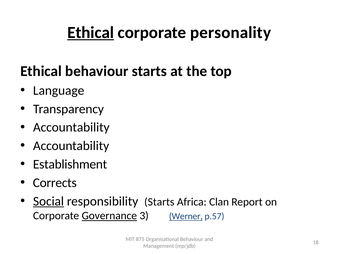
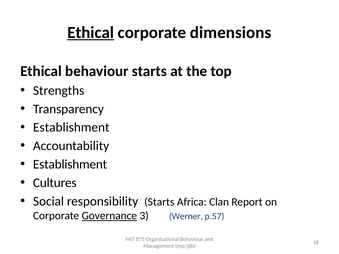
personality: personality -> dimensions (231, 33)
Language: Language -> Strengths (59, 91)
Accountability: Accountability -> Establishment (71, 128)
Corrects: Corrects -> Cultures (55, 183)
Social underline: present -> none (48, 201)
Werner underline: present -> none (186, 217)
